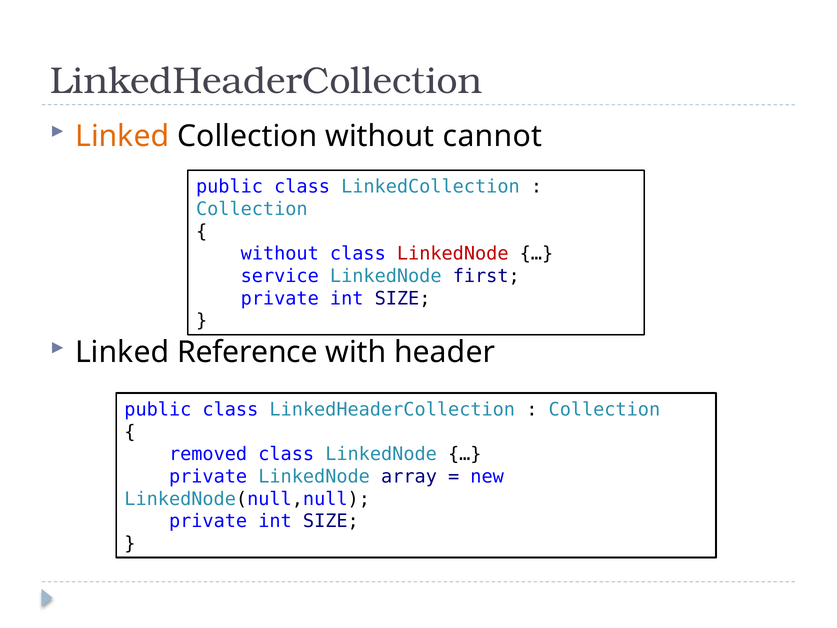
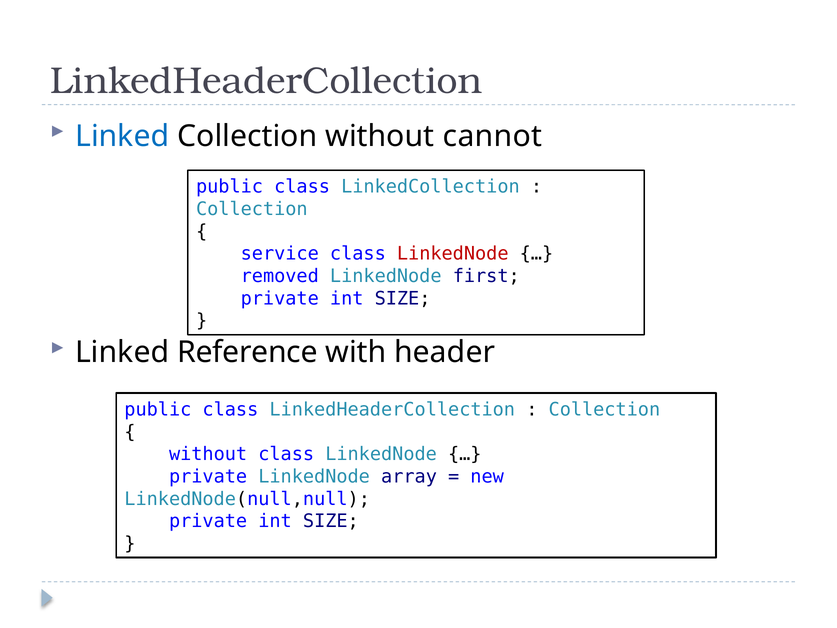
Linked colour: orange -> blue (122, 136)
without: without -> service (280, 254)
service: service -> removed (280, 276)
removed: removed -> without (208, 454)
